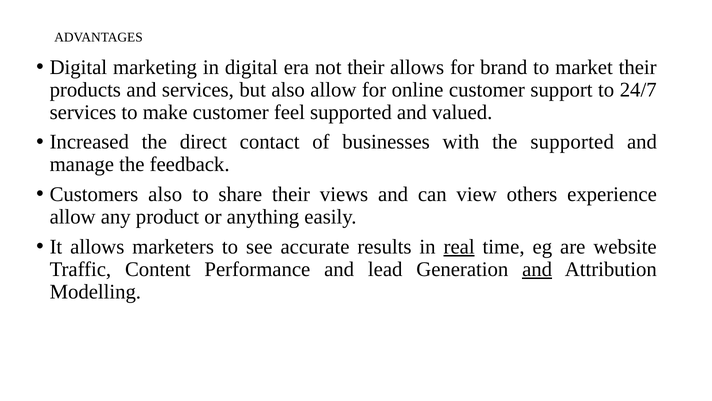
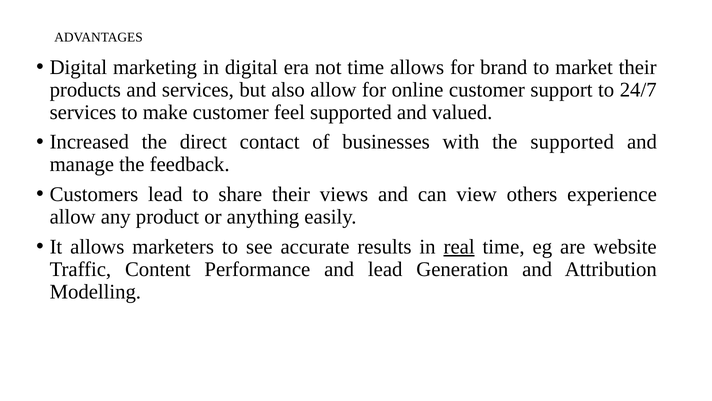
not their: their -> time (366, 67)
Customers also: also -> lead (165, 194)
and underline: present -> none (537, 269)
